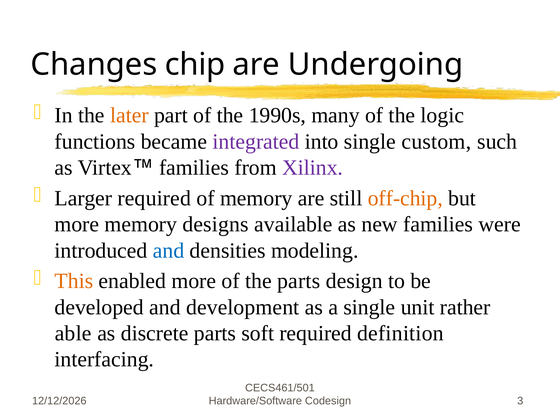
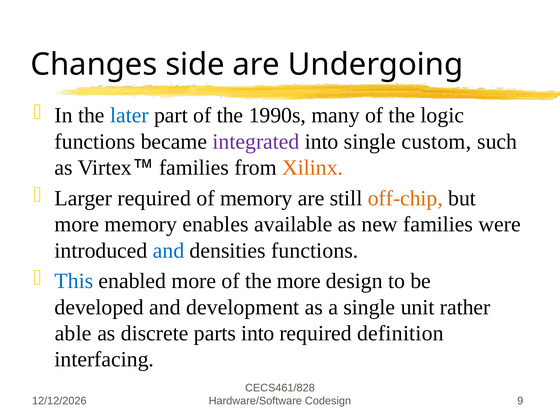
chip: chip -> side (195, 65)
later colour: orange -> blue (129, 115)
Xilinx colour: purple -> orange (313, 168)
designs: designs -> enables (216, 224)
densities modeling: modeling -> functions (315, 250)
This colour: orange -> blue (74, 281)
the parts: parts -> more (299, 281)
parts soft: soft -> into (258, 333)
CECS461/501: CECS461/501 -> CECS461/828 (280, 388)
3: 3 -> 9 (520, 401)
